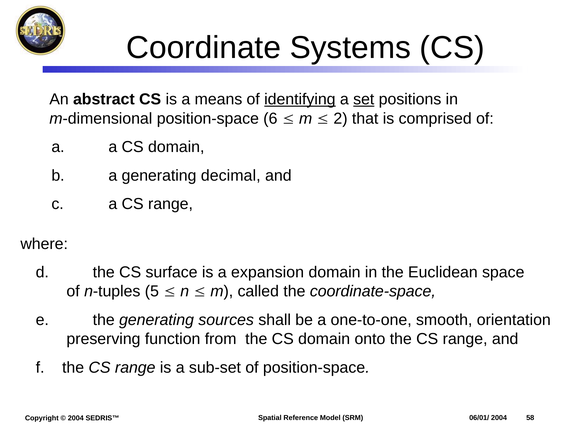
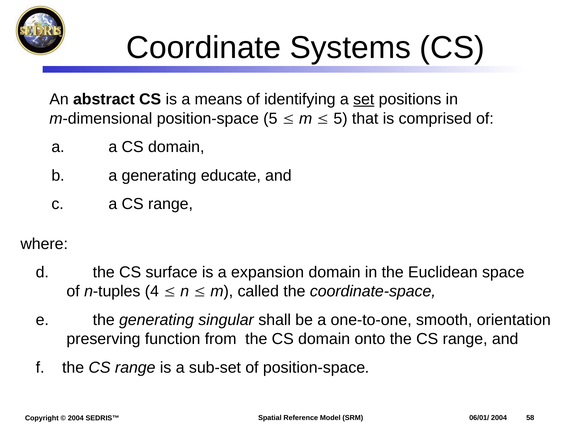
identifying underline: present -> none (300, 99)
position-space 6: 6 -> 5 (270, 118)
2: 2 -> 5 (341, 118)
decimal: decimal -> educate (231, 175)
5: 5 -> 4 (152, 291)
sources: sources -> singular (226, 320)
